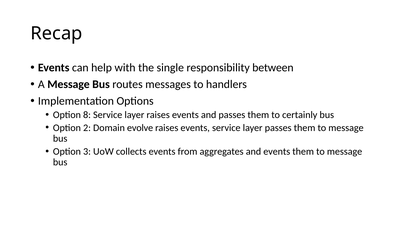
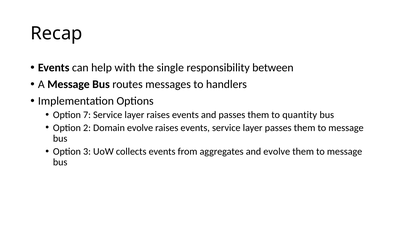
8: 8 -> 7 (87, 115)
certainly: certainly -> quantity (300, 115)
and events: events -> evolve (277, 151)
